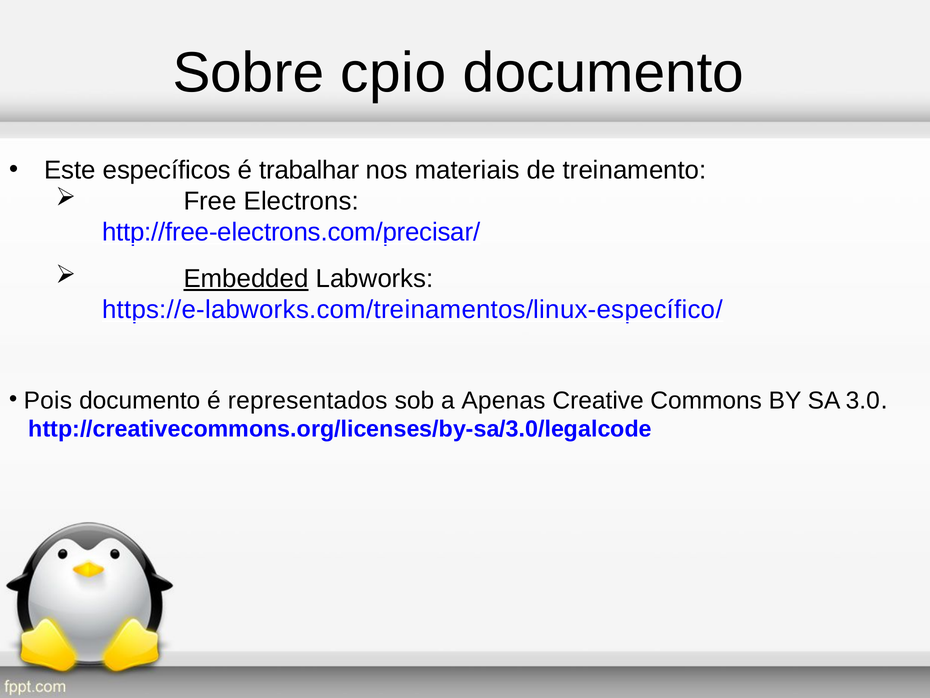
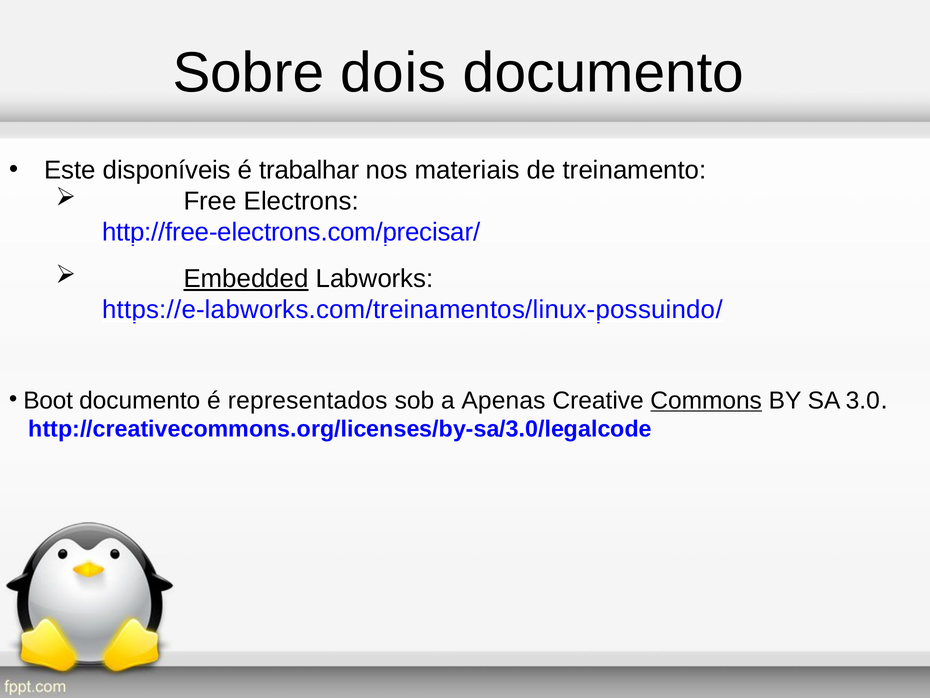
cpio: cpio -> dois (393, 73)
específicos: específicos -> disponíveis (167, 170)
https://e-labworks.com/treinamentos/linux-específico/: https://e-labworks.com/treinamentos/linux-específico/ -> https://e-labworks.com/treinamentos/linux-possuindo/ (412, 310)
Pois: Pois -> Boot (48, 400)
Commons underline: none -> present (706, 400)
